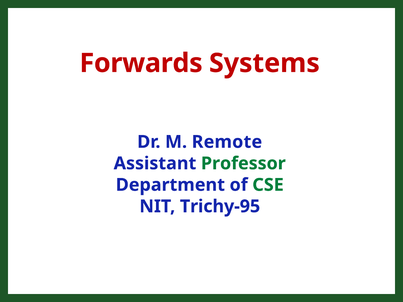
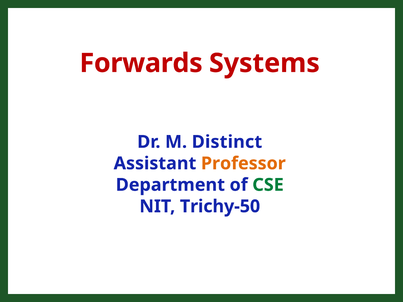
Remote: Remote -> Distinct (227, 142)
Professor colour: green -> orange (243, 164)
Trichy-95: Trichy-95 -> Trichy-50 (220, 207)
